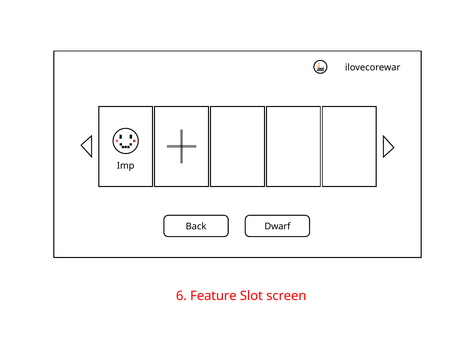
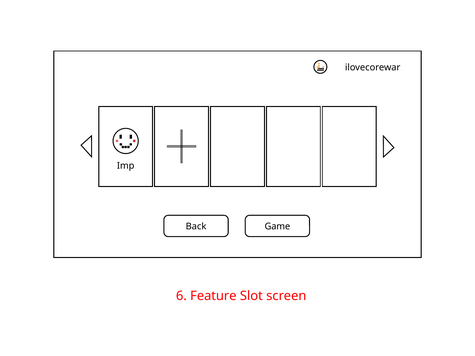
Dwarf: Dwarf -> Game (277, 227)
